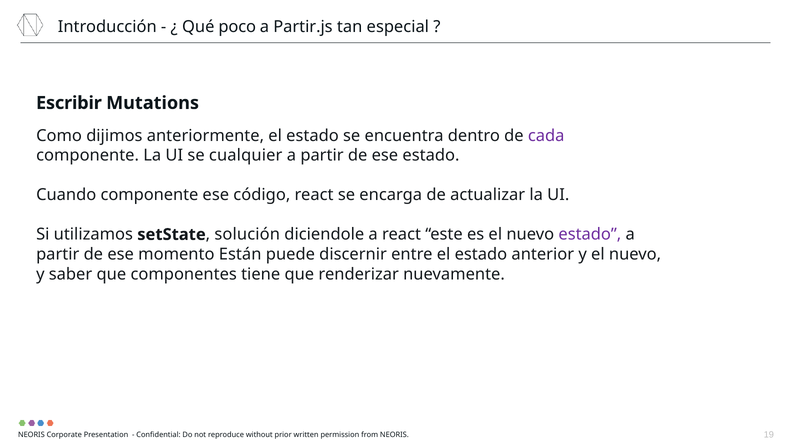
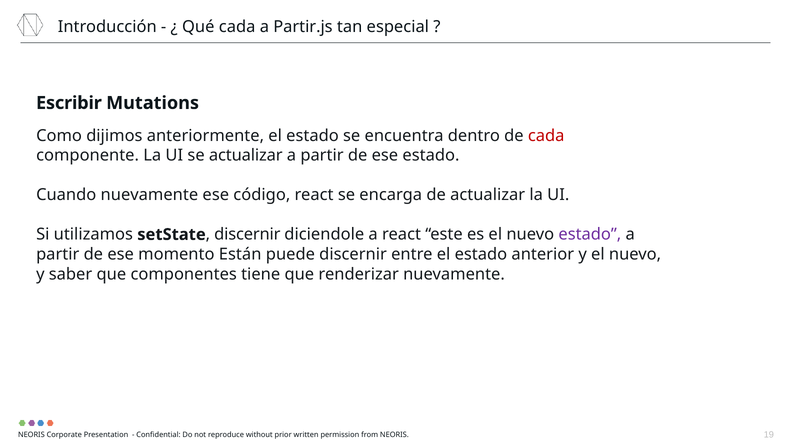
Qué poco: poco -> cada (237, 27)
cada colour: purple -> red (546, 136)
se cualquier: cualquier -> actualizar (246, 155)
Cuando componente: componente -> nuevamente (149, 195)
solución: solución -> discernir (247, 234)
